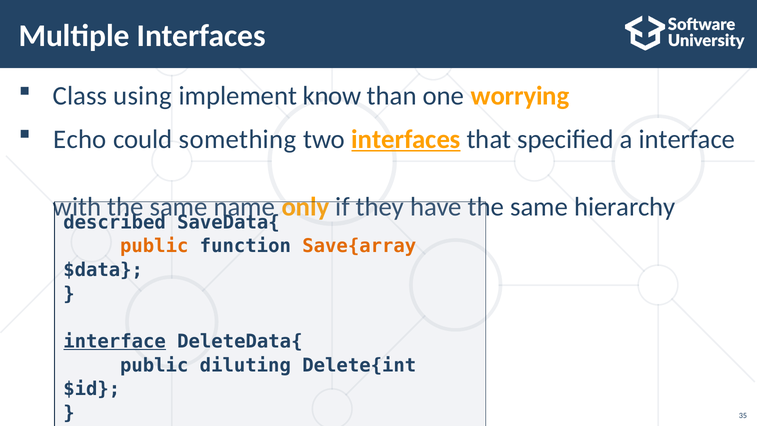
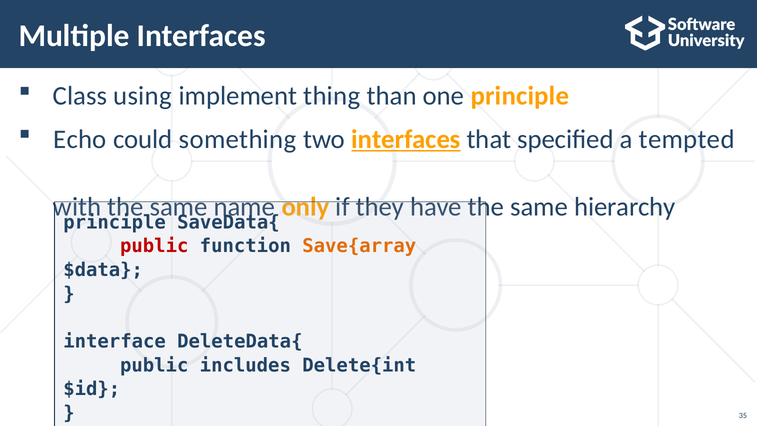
know: know -> thing (332, 96)
one worrying: worrying -> principle (520, 96)
a interface: interface -> tempted (687, 139)
described: described -> principle (115, 222)
public colour: orange -> red (154, 246)
interface underline: present -> none (115, 341)
diluting: diluting -> includes (245, 365)
